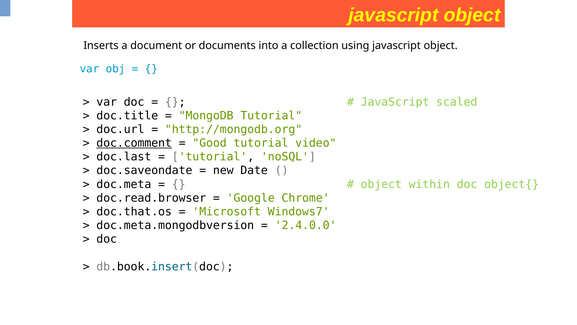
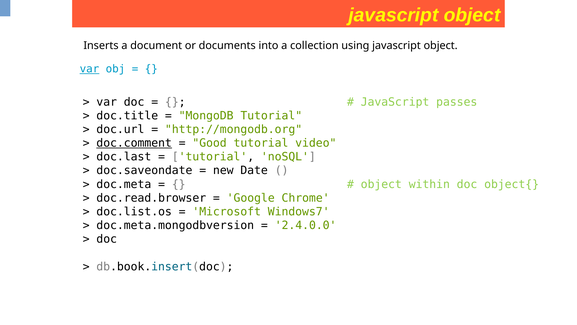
var underline: none -> present (89, 69)
scaled: scaled -> passes (457, 102)
doc.that.os: doc.that.os -> doc.list.os (134, 211)
